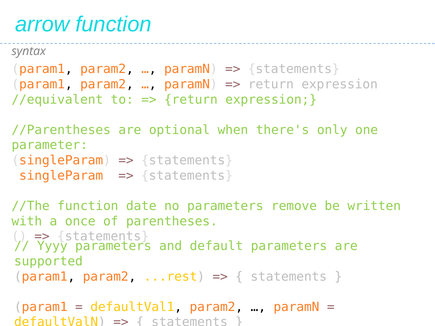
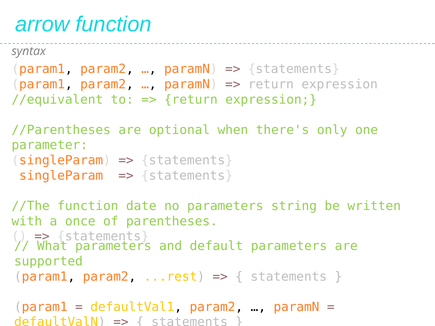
remove: remove -> string (294, 206)
Yyyy: Yyyy -> What (52, 246)
